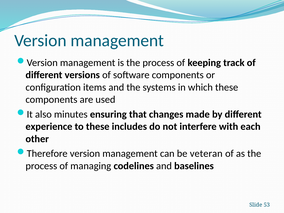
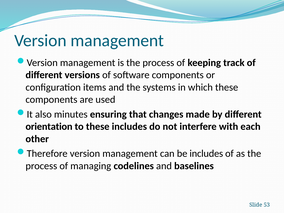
experience: experience -> orientation (49, 127)
be veteran: veteran -> includes (206, 154)
